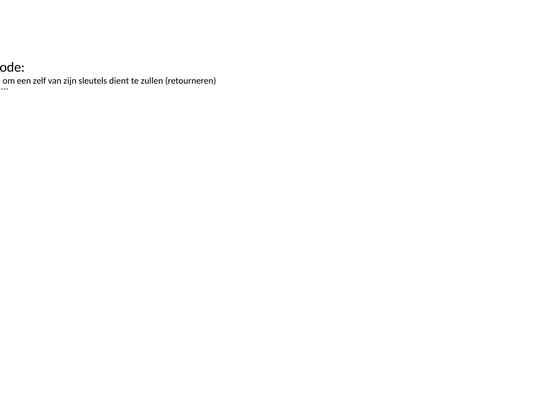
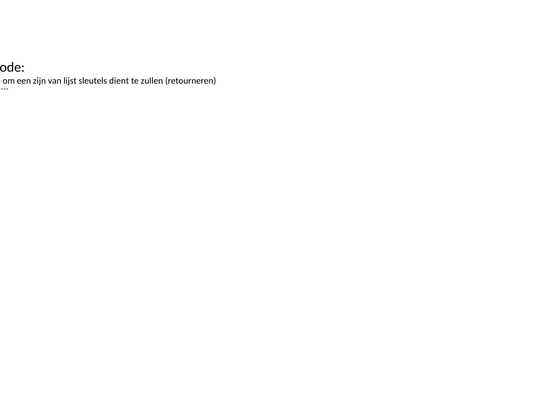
zelf: zelf -> zijn (39, 81)
zijn: zijn -> lijst (70, 81)
